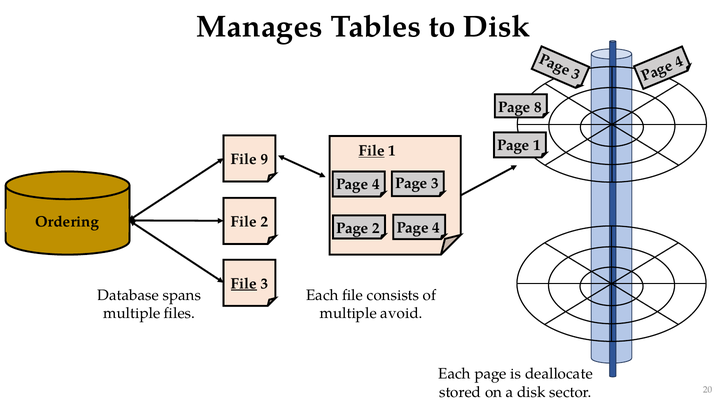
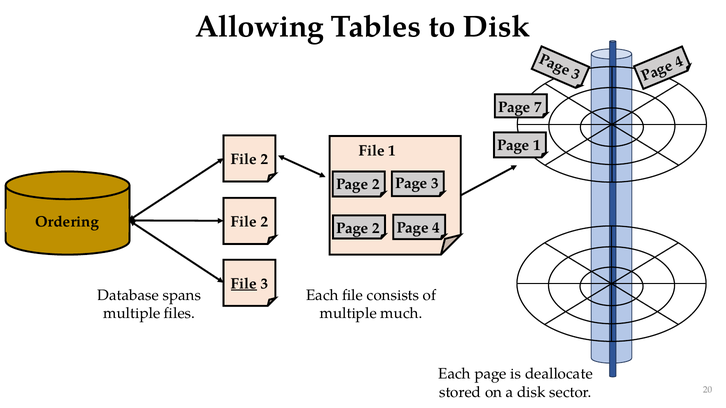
Manages: Manages -> Allowing (260, 27)
8: 8 -> 7 (538, 107)
File underline: present -> none (372, 151)
9: 9 -> 2 (264, 160)
4: 4 -> 2 (376, 185)
avoid: avoid -> much (402, 314)
